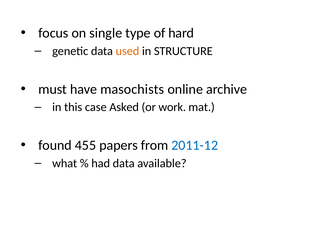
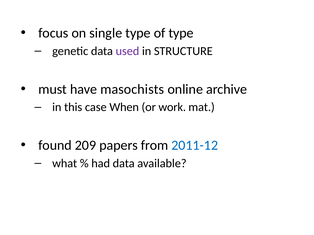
of hard: hard -> type (181, 33)
used colour: orange -> purple (127, 51)
Asked: Asked -> When (124, 107)
455: 455 -> 209 (86, 146)
